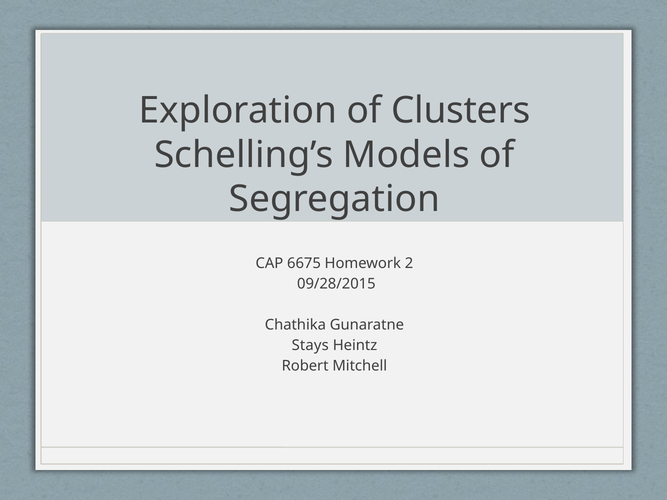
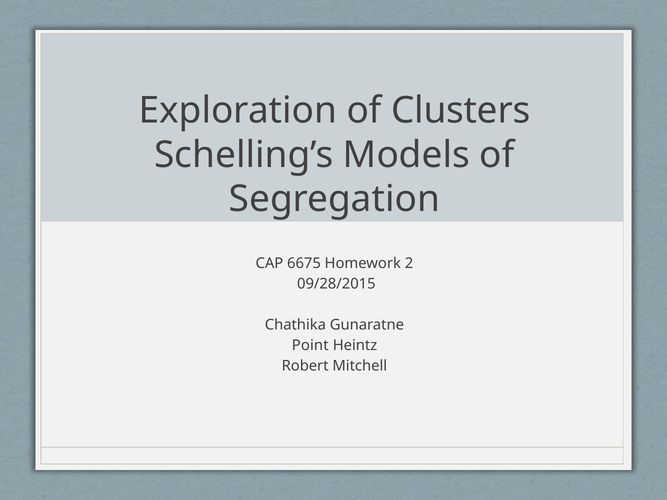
Stays: Stays -> Point (310, 346)
